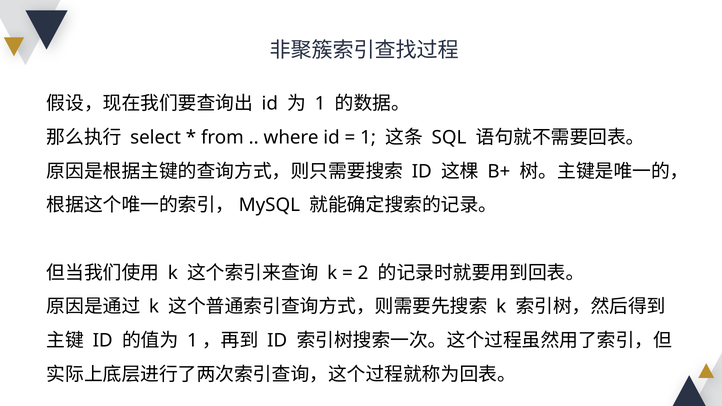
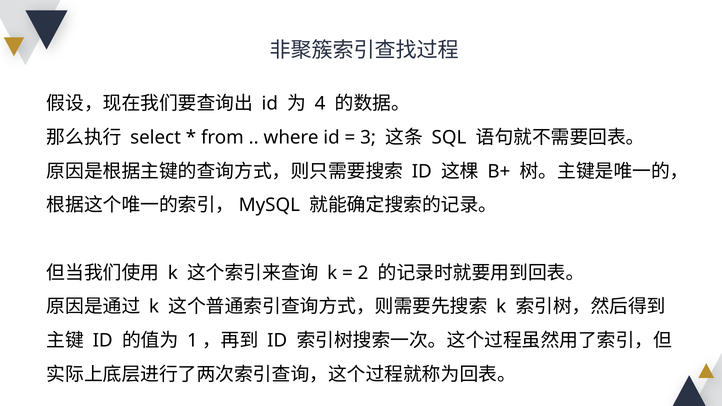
1: 1 -> 4 (320, 104)
1: 1 -> 3 (368, 138)
